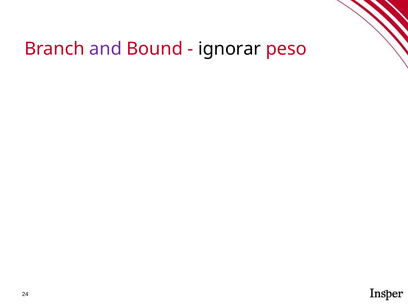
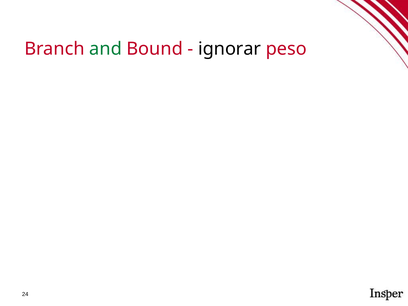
and colour: purple -> green (106, 49)
